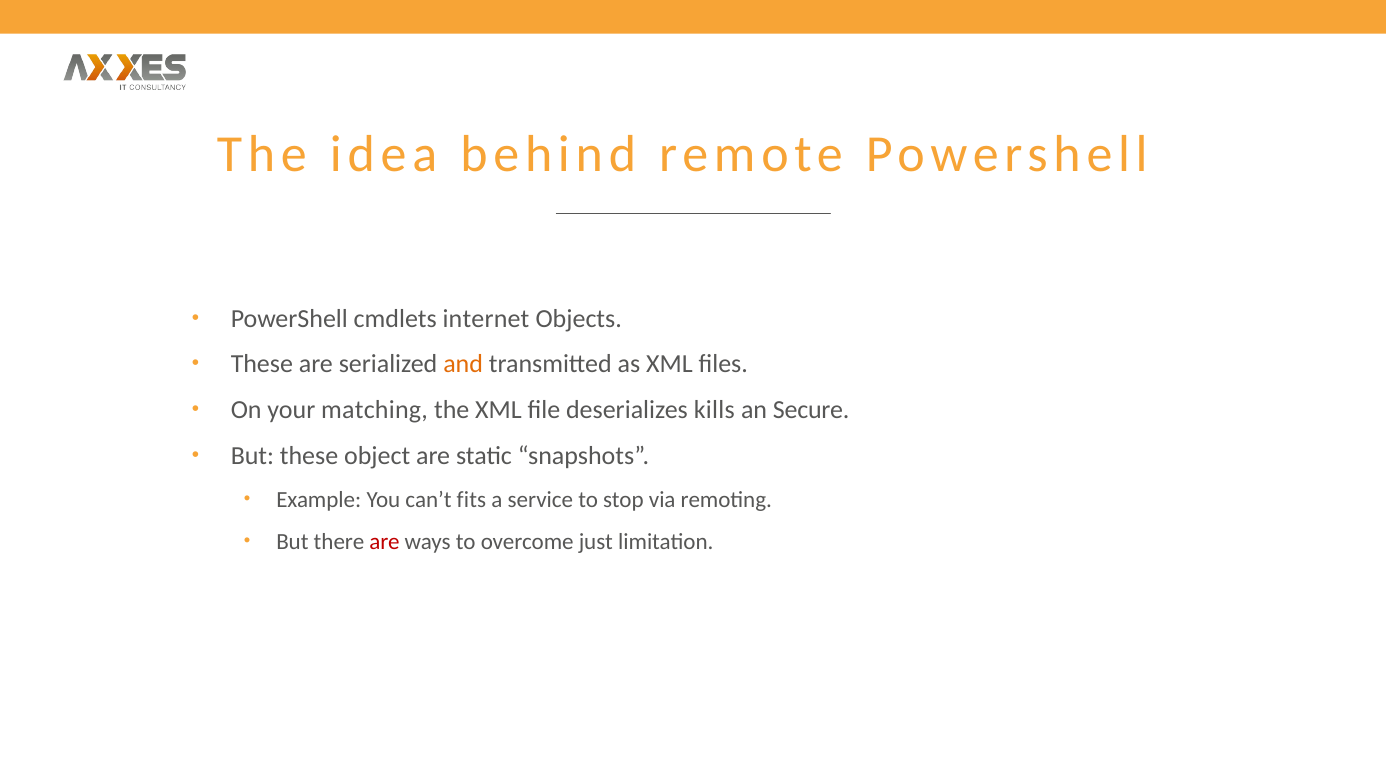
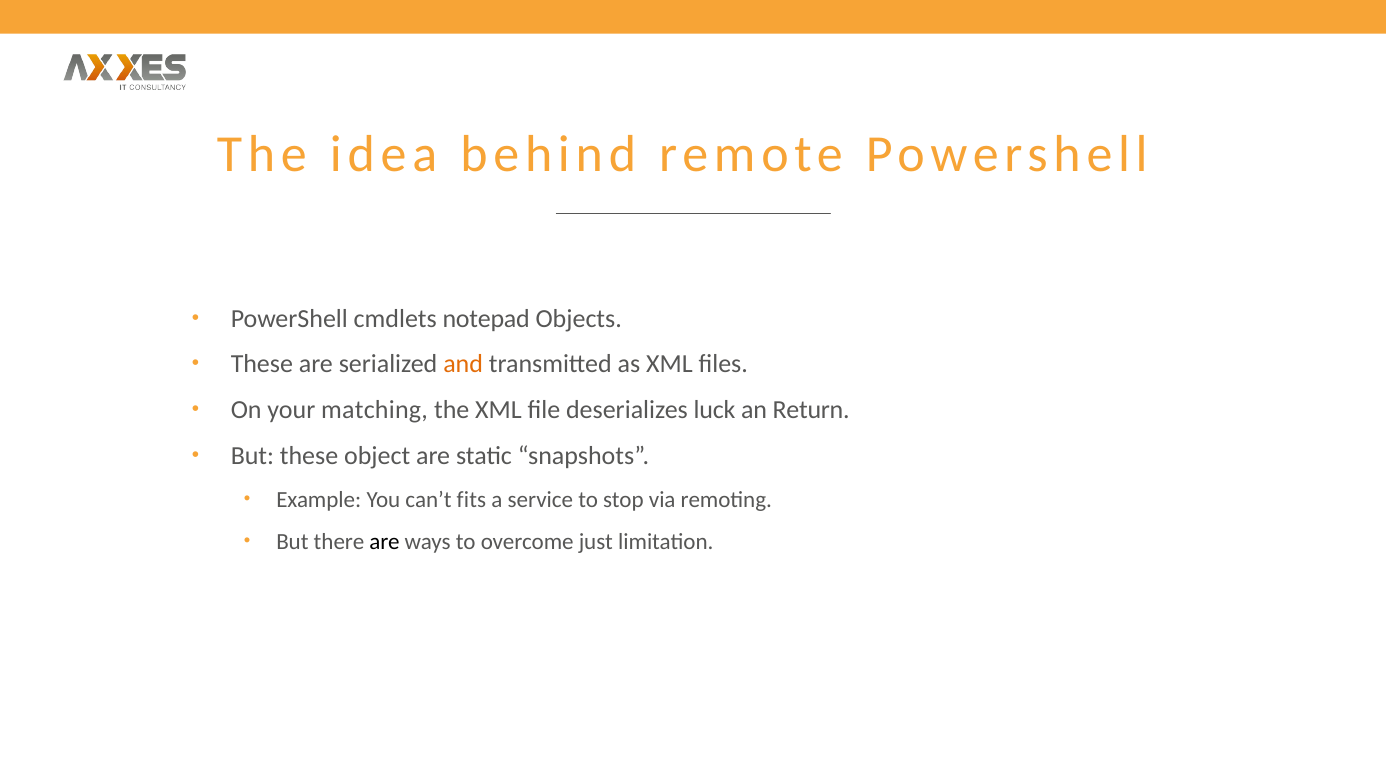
internet: internet -> notepad (486, 319)
kills: kills -> luck (715, 410)
Secure: Secure -> Return (811, 410)
are colour: red -> black (385, 541)
